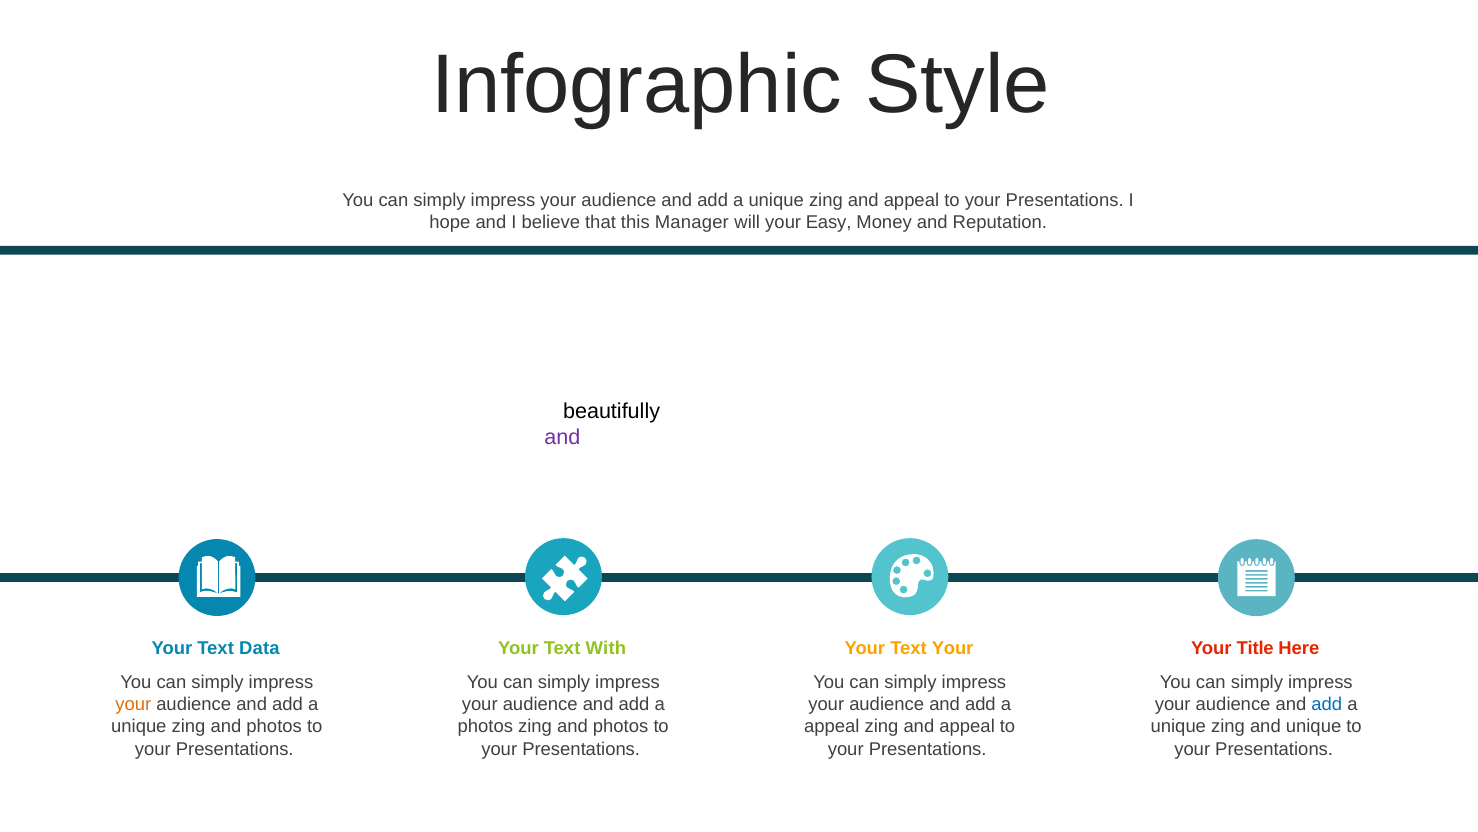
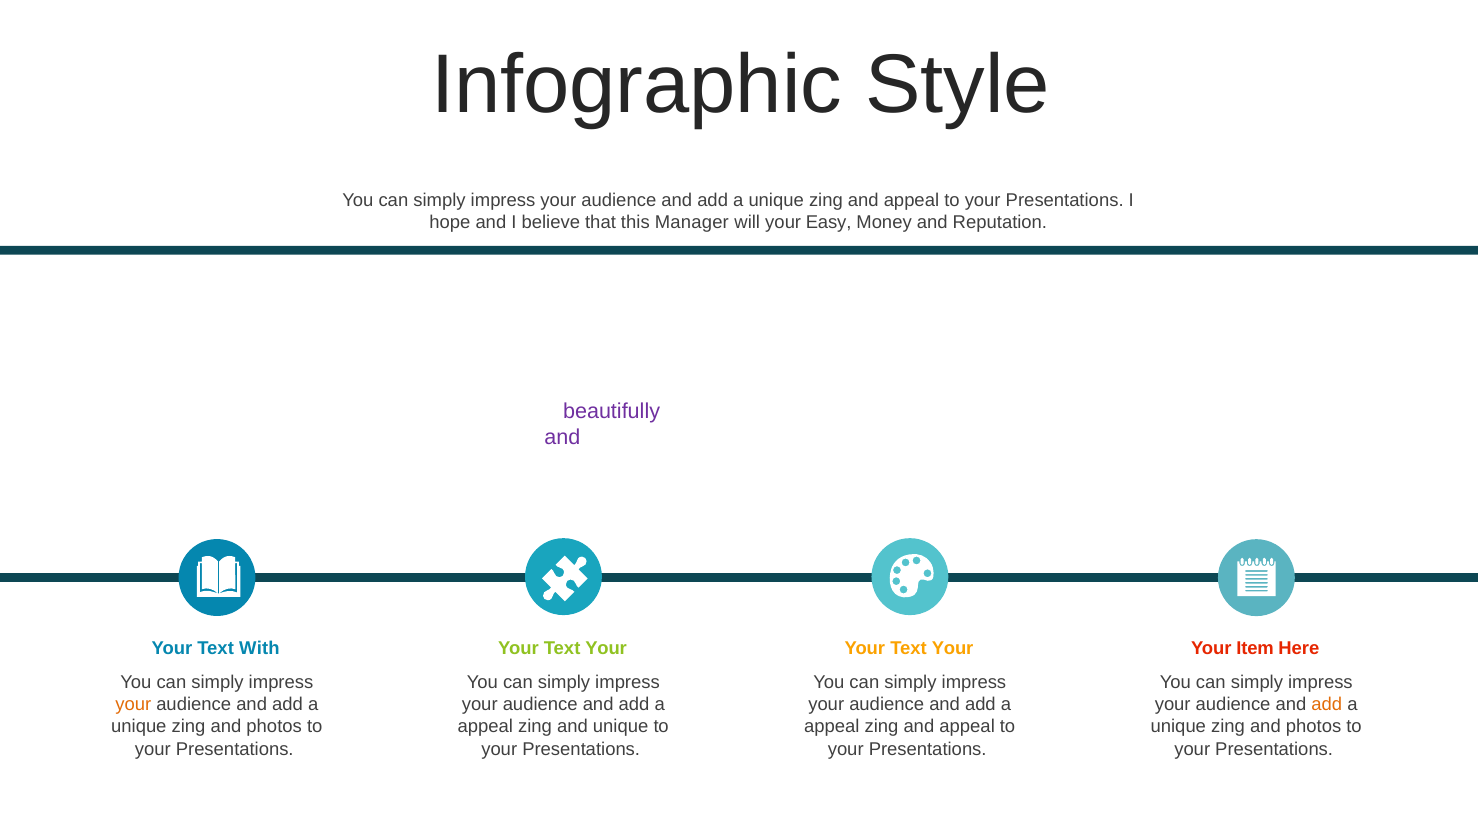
beautifully colour: black -> purple (612, 411)
Data: Data -> With (259, 648)
With: With -> Your (606, 648)
Title: Title -> Item (1255, 648)
add colour: blue -> orange (1327, 704)
photos: photos -> appeal (485, 726)
photos: photos -> unique (621, 726)
unique: unique -> photos (1314, 726)
